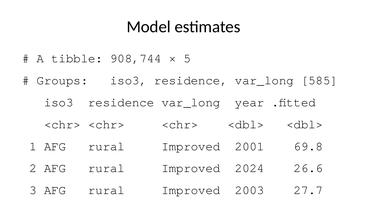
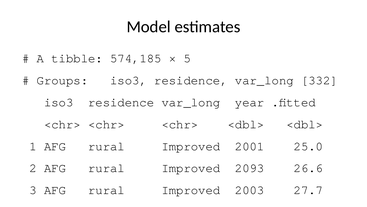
908,744: 908,744 -> 574,185 (136, 58)
585: 585 -> 332 (319, 80)
69.8: 69.8 -> 25.0 (308, 146)
2024: 2024 -> 2093 (250, 168)
